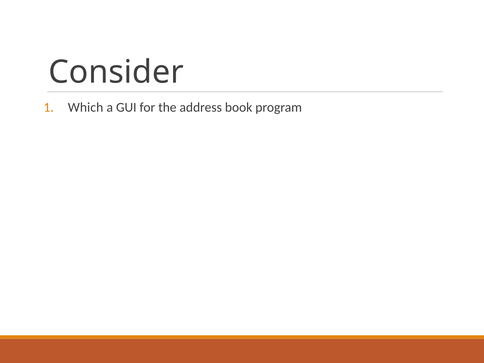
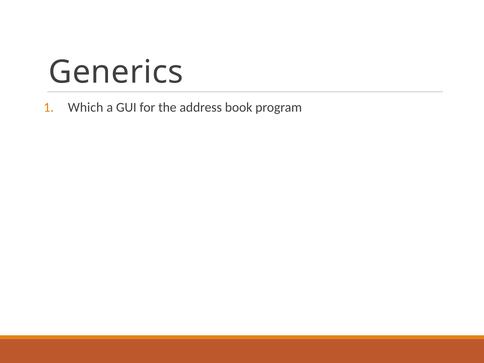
Consider: Consider -> Generics (116, 72)
